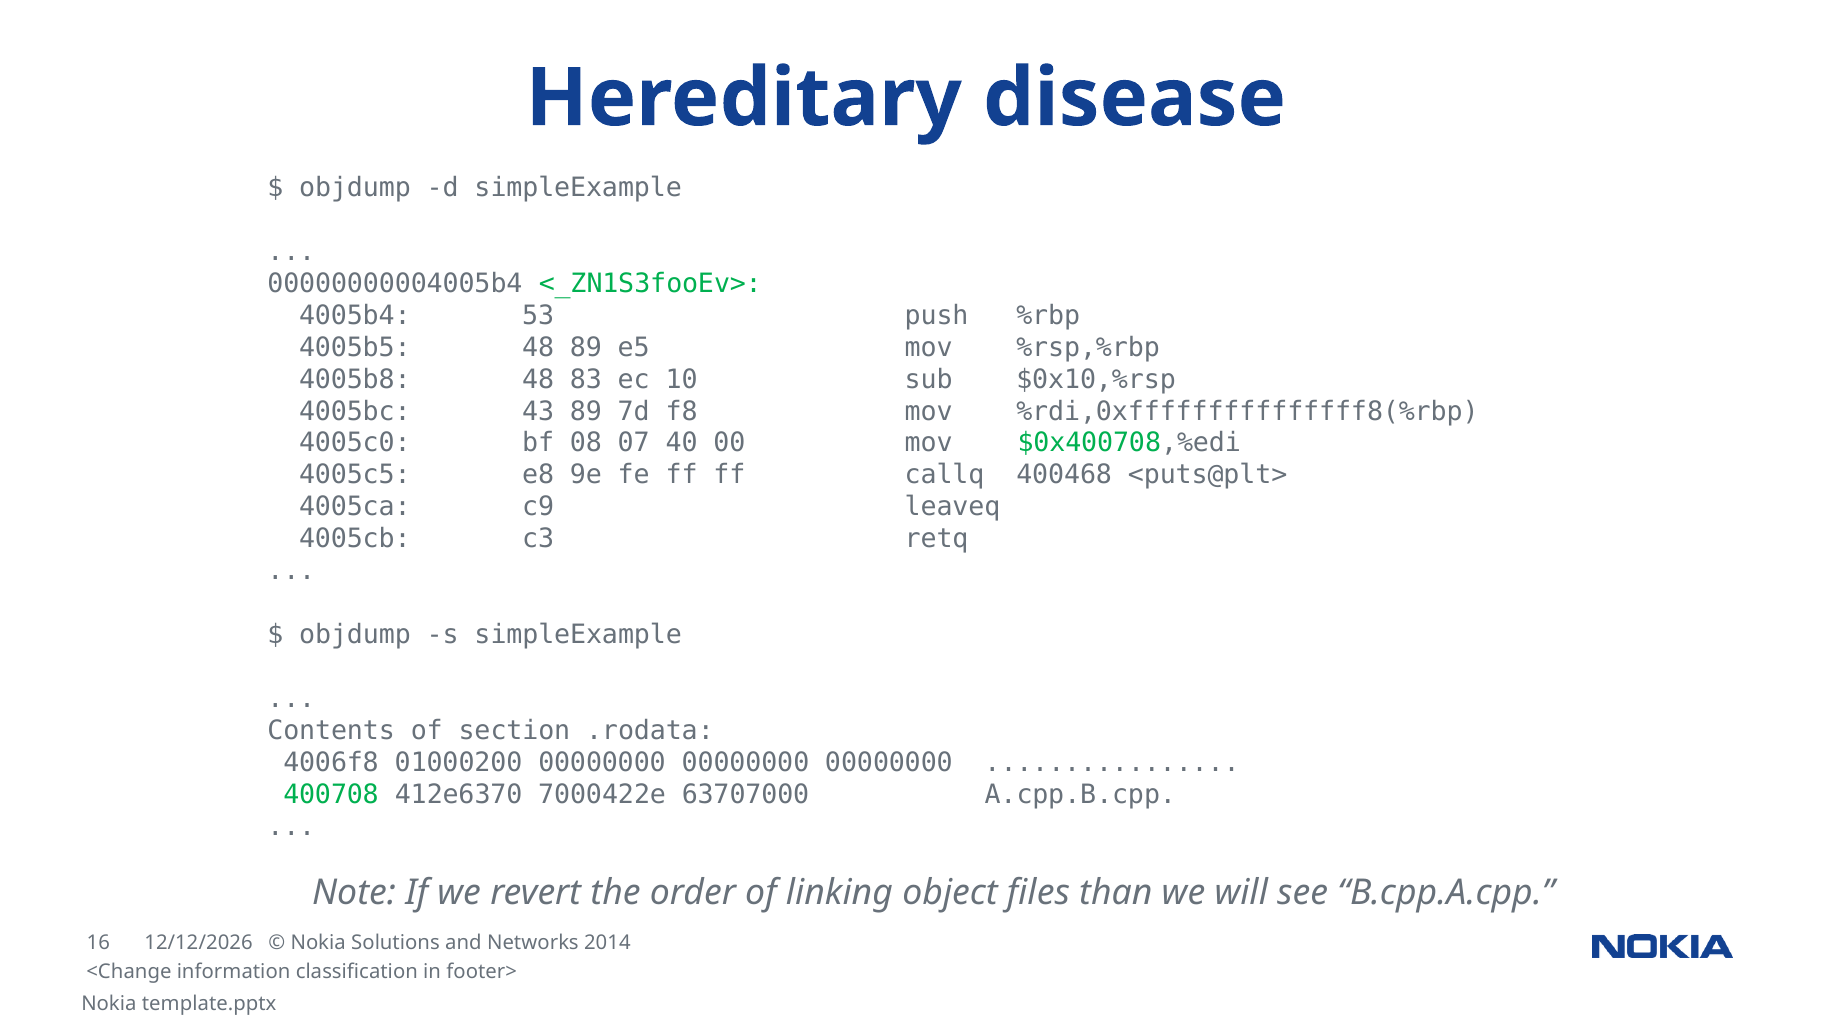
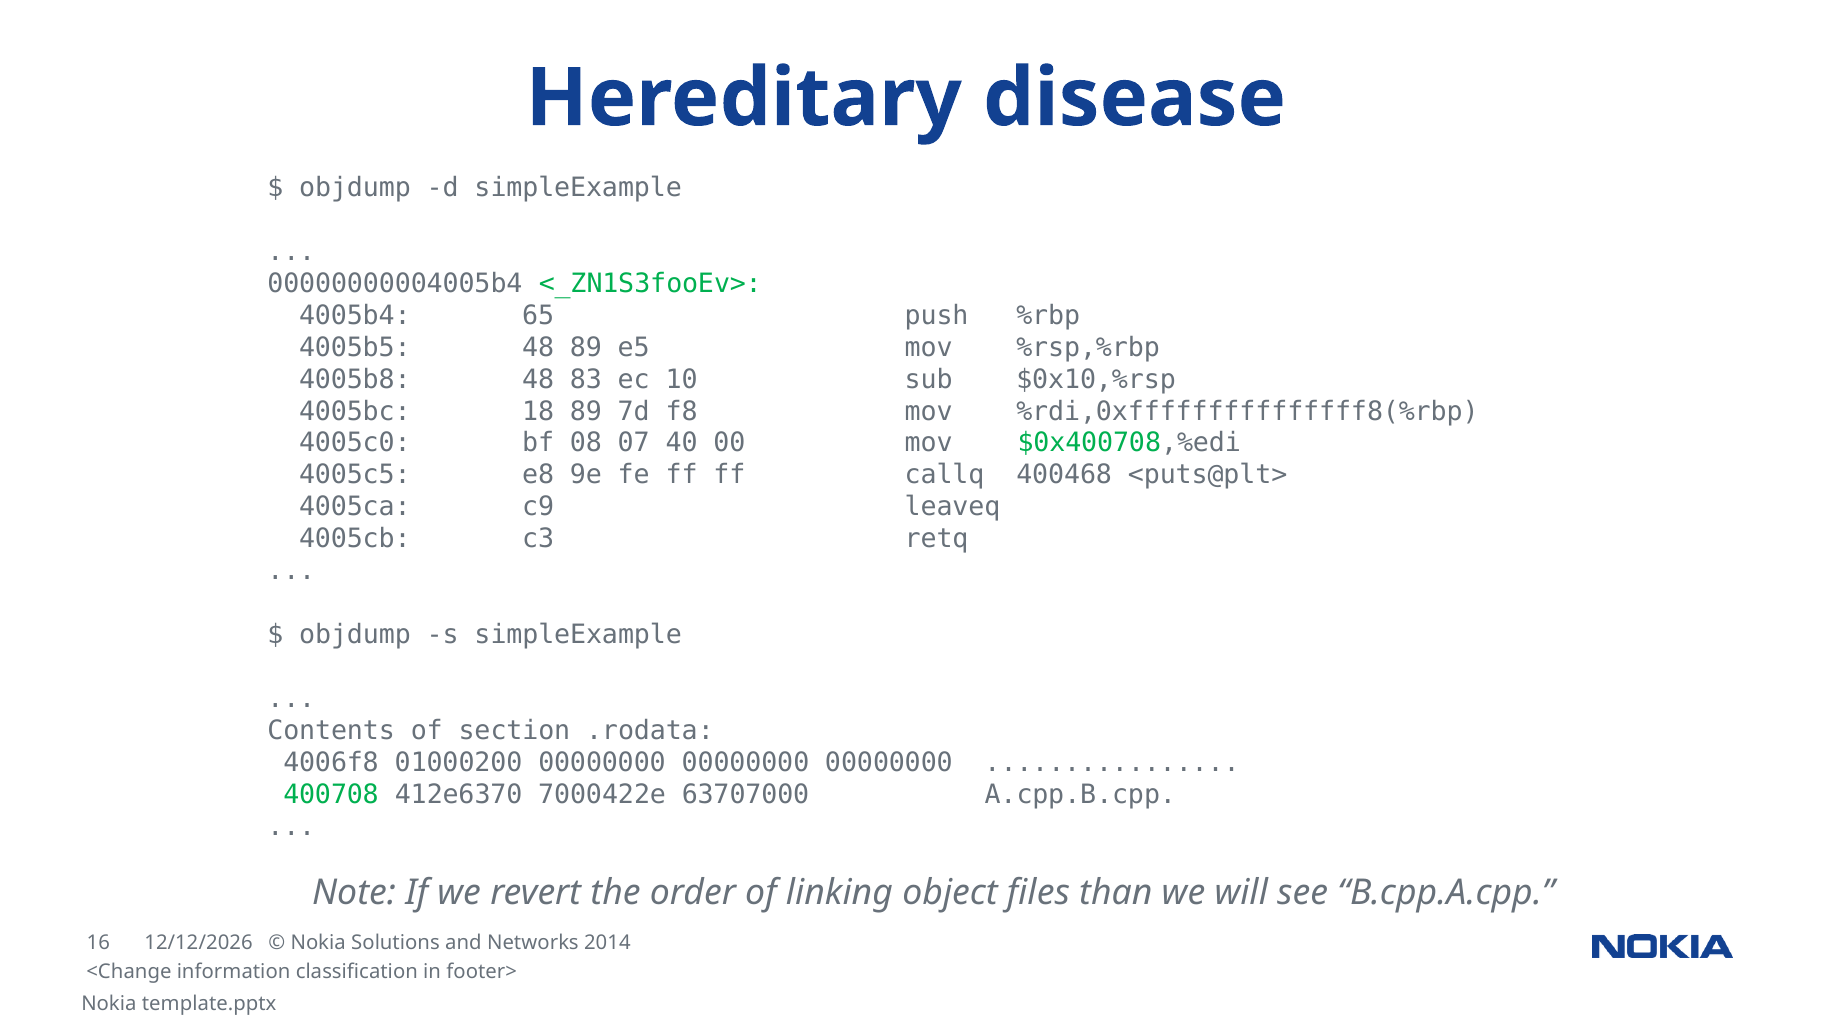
53: 53 -> 65 (538, 315)
43: 43 -> 18 (538, 411)
